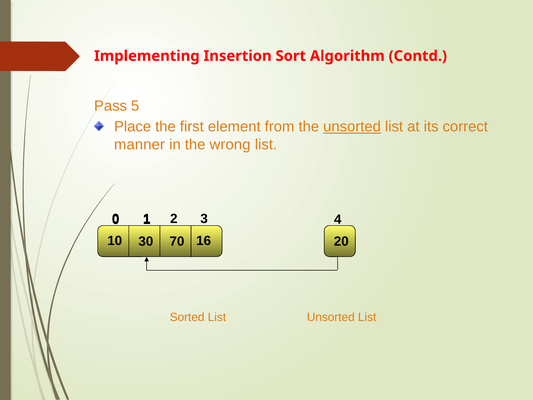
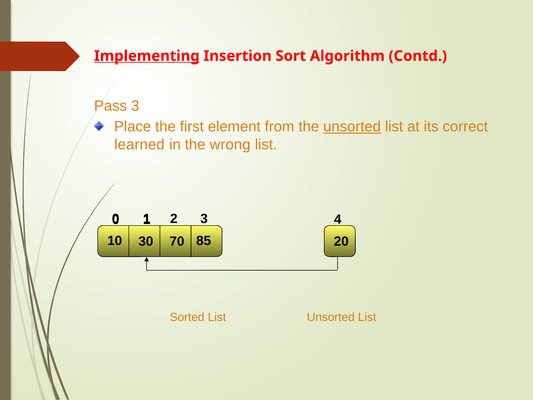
Implementing underline: none -> present (147, 56)
Pass 5: 5 -> 3 (135, 106)
manner: manner -> learned (139, 144)
16: 16 -> 85 (204, 241)
